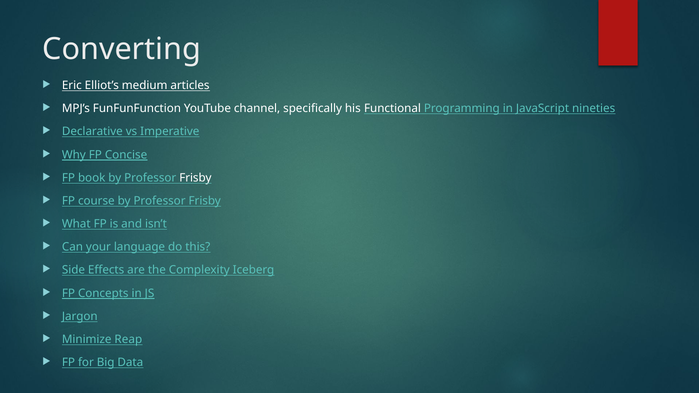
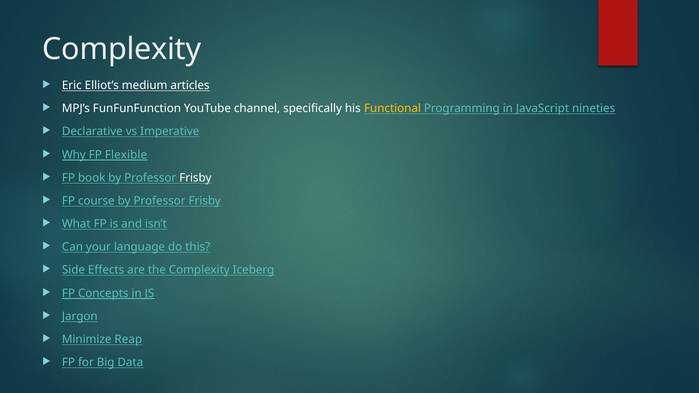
Converting: Converting -> Complexity (122, 49)
Functional colour: white -> yellow (392, 109)
Concise: Concise -> Flexible (126, 155)
